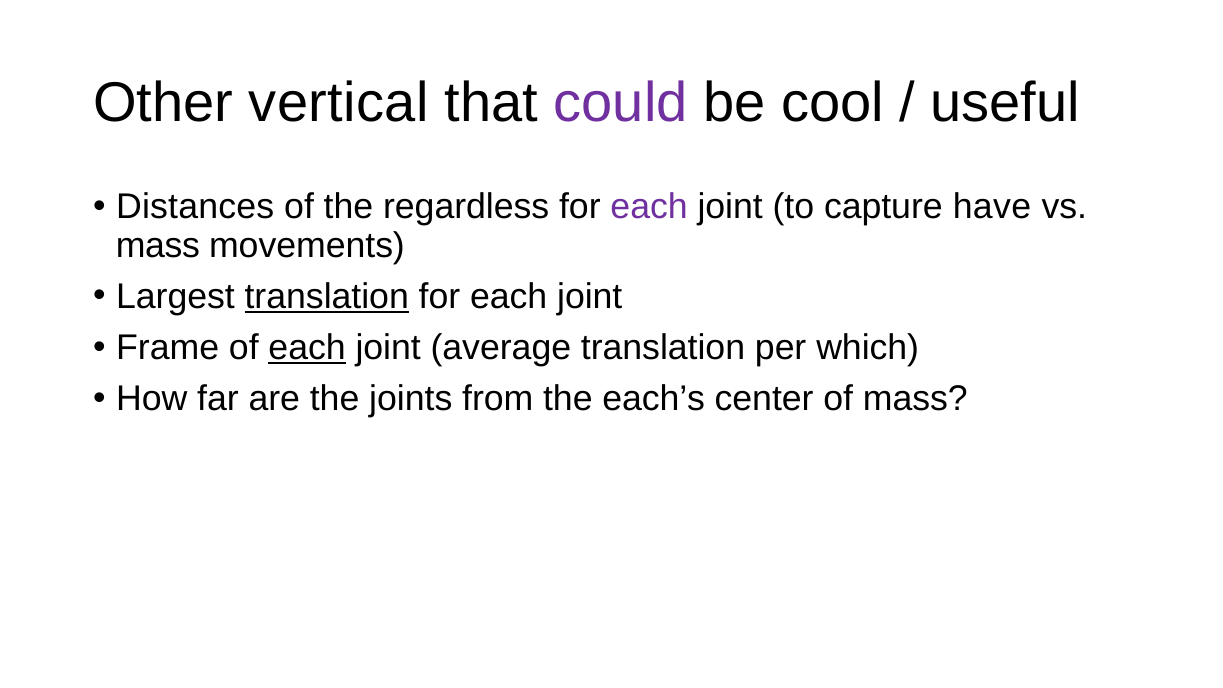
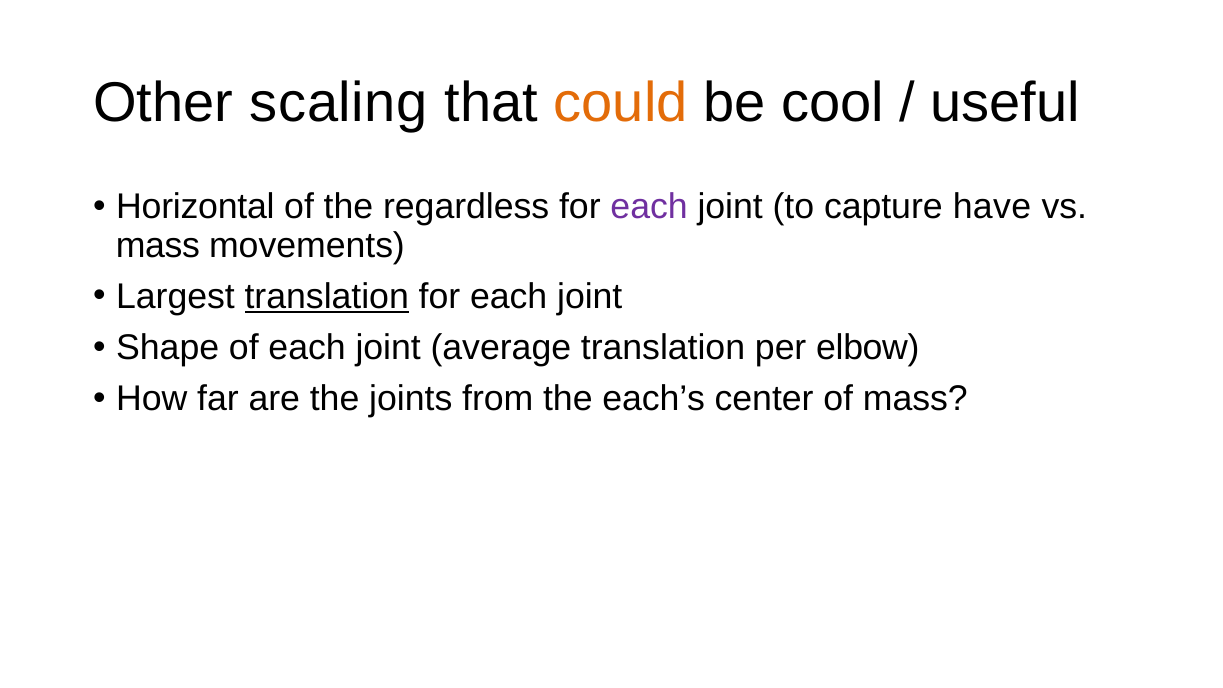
vertical: vertical -> scaling (339, 103)
could colour: purple -> orange (621, 103)
Distances: Distances -> Horizontal (195, 207)
Frame: Frame -> Shape (168, 348)
each underline: present -> none (307, 348)
which: which -> elbow (868, 348)
